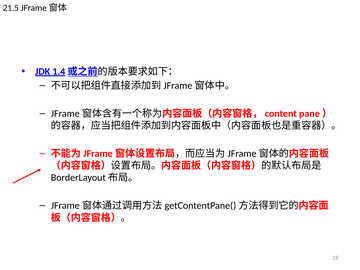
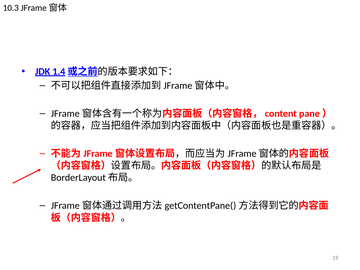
21.5: 21.5 -> 10.3 (11, 8)
